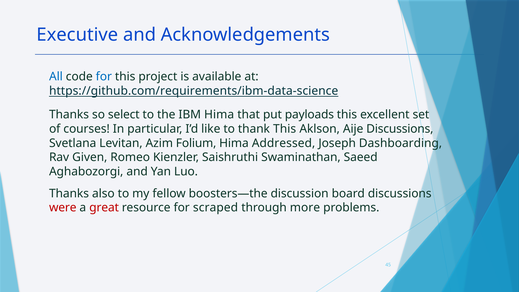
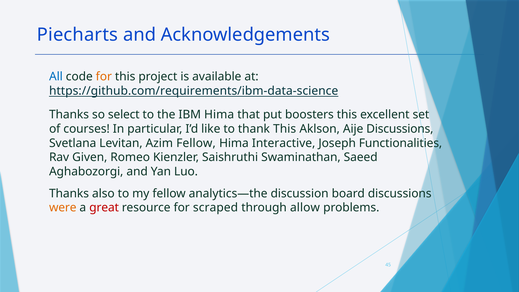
Executive: Executive -> Piecharts (77, 35)
for colour: blue -> orange (104, 77)
payloads: payloads -> boosters (309, 115)
Azim Folium: Folium -> Fellow (196, 143)
Addressed: Addressed -> Interactive (284, 143)
Dashboarding: Dashboarding -> Functionalities (401, 143)
boosters—the: boosters—the -> analytics—the (228, 193)
were colour: red -> orange (63, 208)
more: more -> allow (305, 208)
